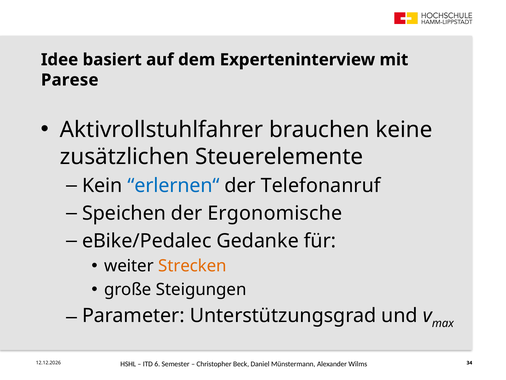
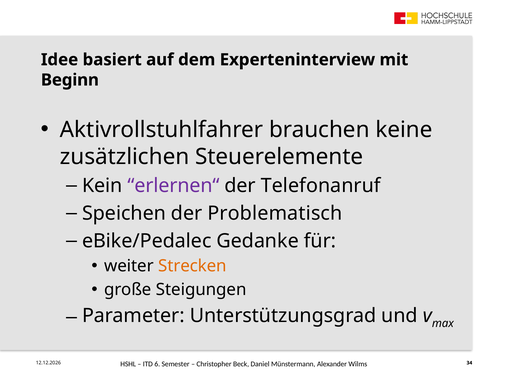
Parese: Parese -> Beginn (70, 80)
erlernen“ colour: blue -> purple (174, 185)
Ergonomische: Ergonomische -> Problematisch (275, 213)
